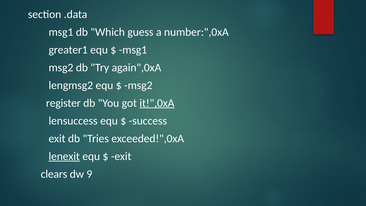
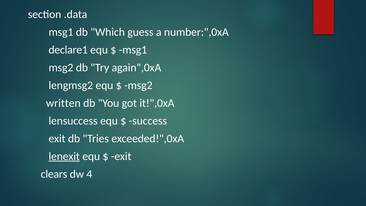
greater1: greater1 -> declare1 (68, 50)
register: register -> written (63, 103)
it!",0xA underline: present -> none (157, 103)
9: 9 -> 4 (89, 174)
